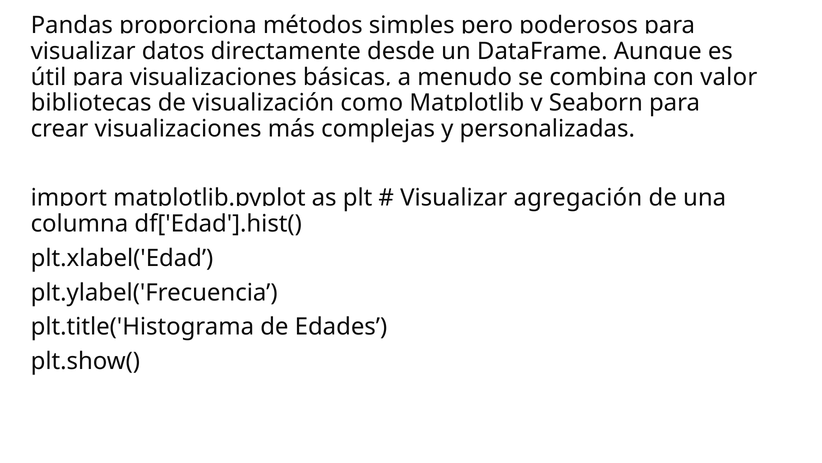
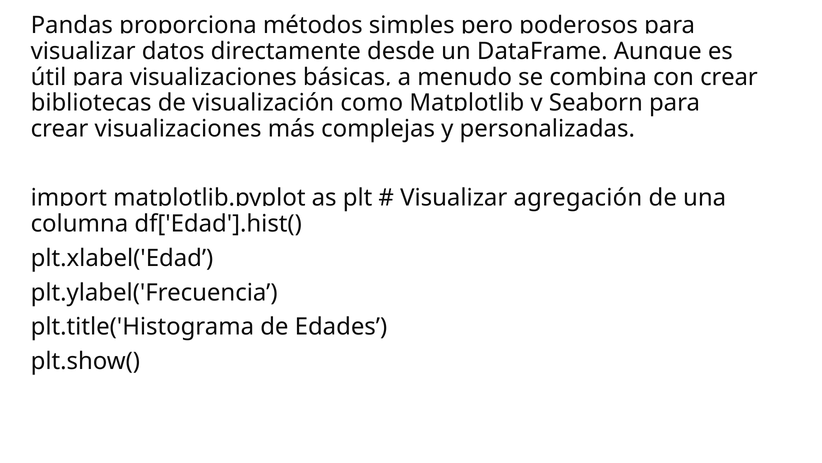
valor: valor -> crear (729, 77)
